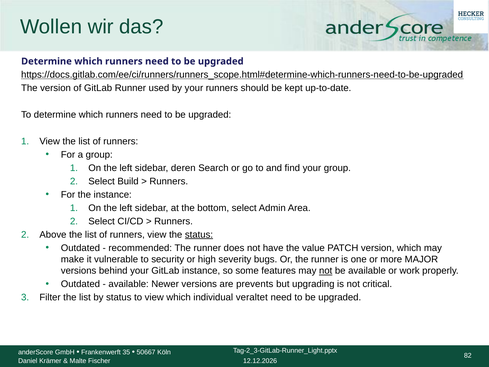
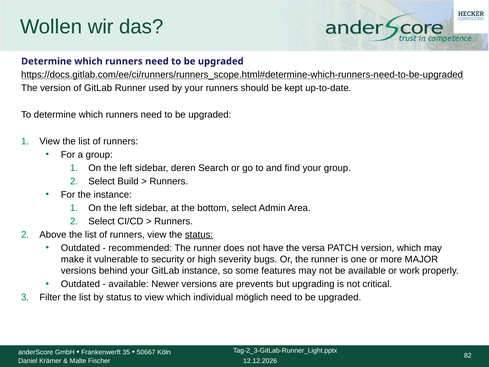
value: value -> versa (313, 248)
not underline: present -> none (326, 271)
veraltet: veraltet -> möglich (252, 297)
